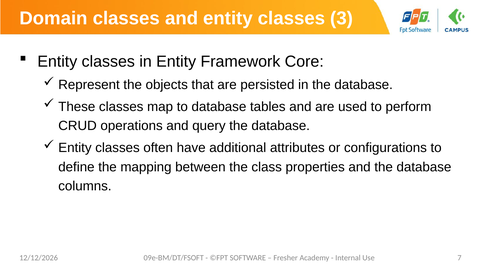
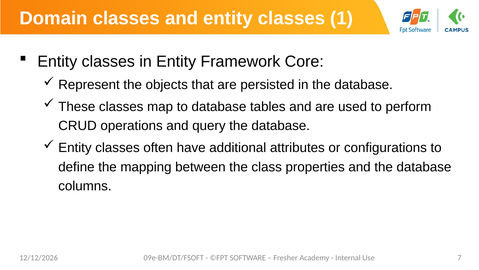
3: 3 -> 1 (342, 18)
